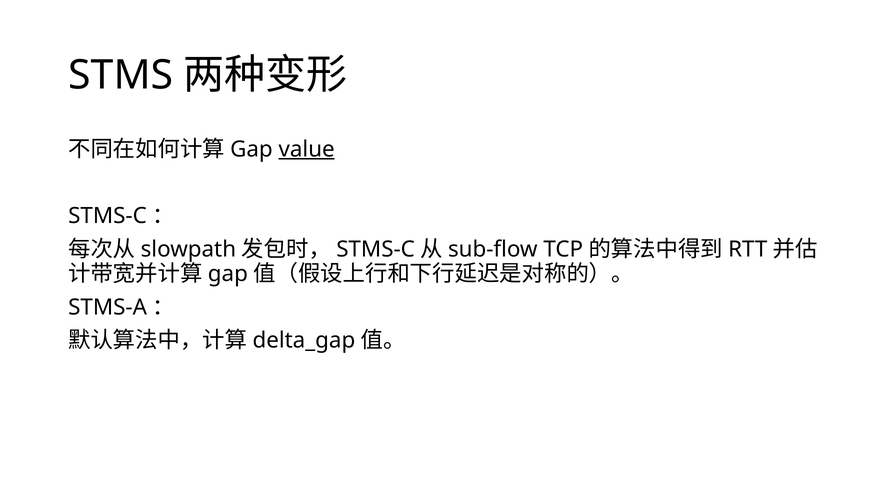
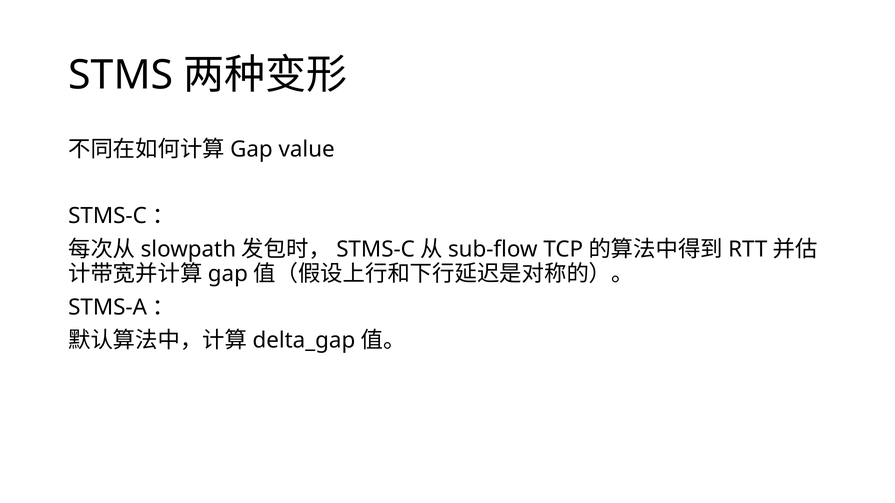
value underline: present -> none (307, 149)
